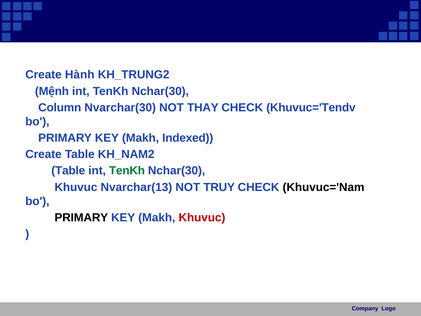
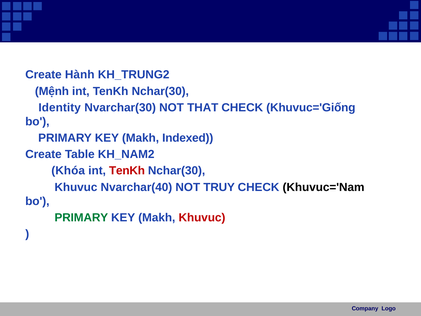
Column: Column -> Identity (60, 107)
THAY: THAY -> THAT (203, 107)
Khuvuc='Tendv: Khuvuc='Tendv -> Khuvuc='Giống (311, 107)
Table: Table -> Khóa (68, 171)
TenKh colour: green -> red (127, 171)
Nvarchar(13: Nvarchar(13 -> Nvarchar(40 (136, 187)
PRIMARY colour: black -> green (81, 217)
